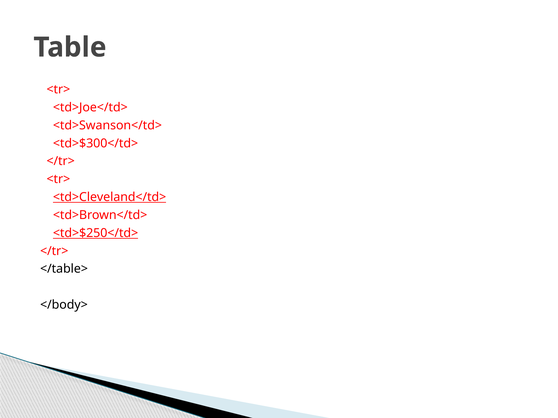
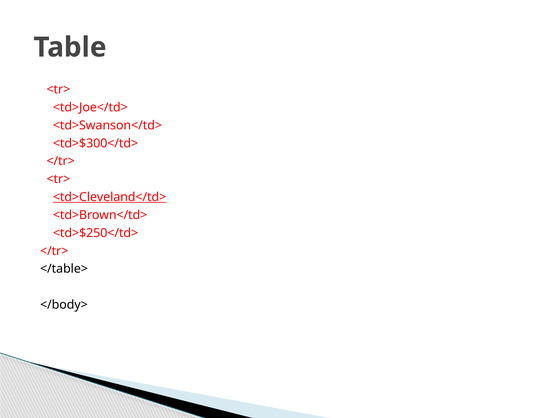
<td>$250</td> underline: present -> none (96, 233)
